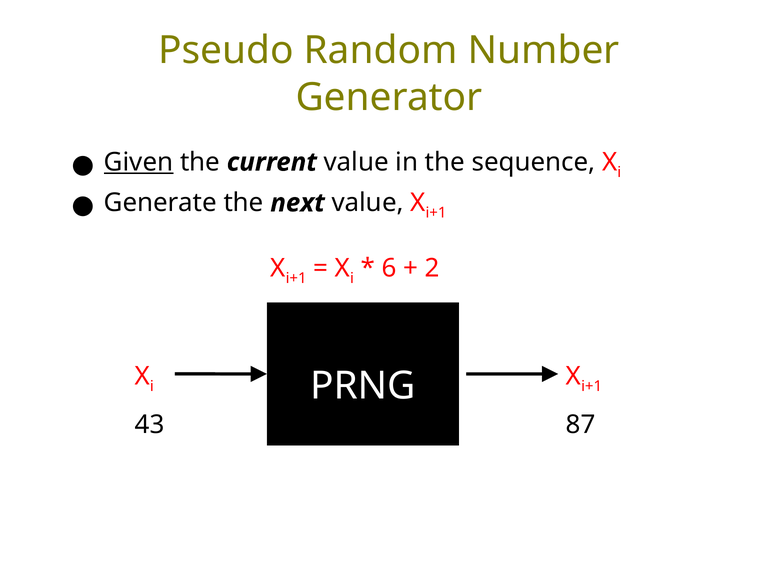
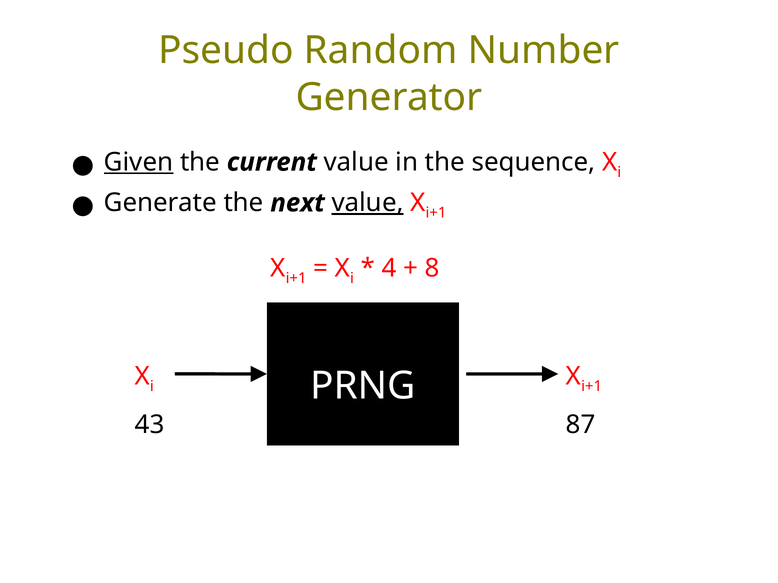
value underline: none -> present (368, 203)
6: 6 -> 4 (389, 268)
2: 2 -> 8 (432, 268)
